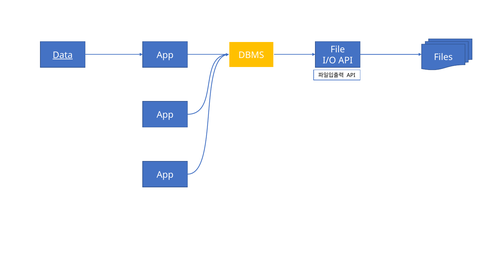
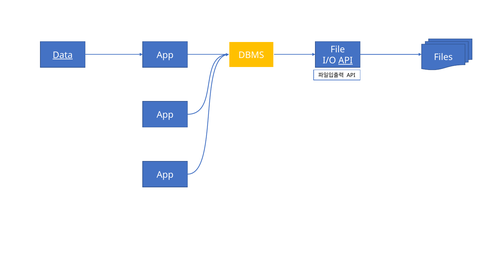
API underline: none -> present (346, 60)
